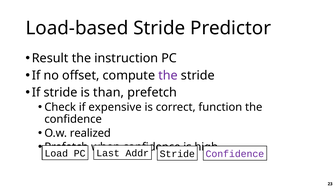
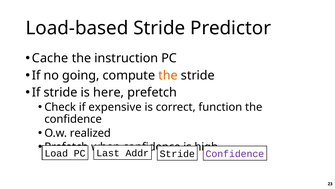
Result: Result -> Cache (50, 58)
offset: offset -> going (81, 75)
the colour: purple -> orange (168, 75)
than: than -> here (109, 92)
